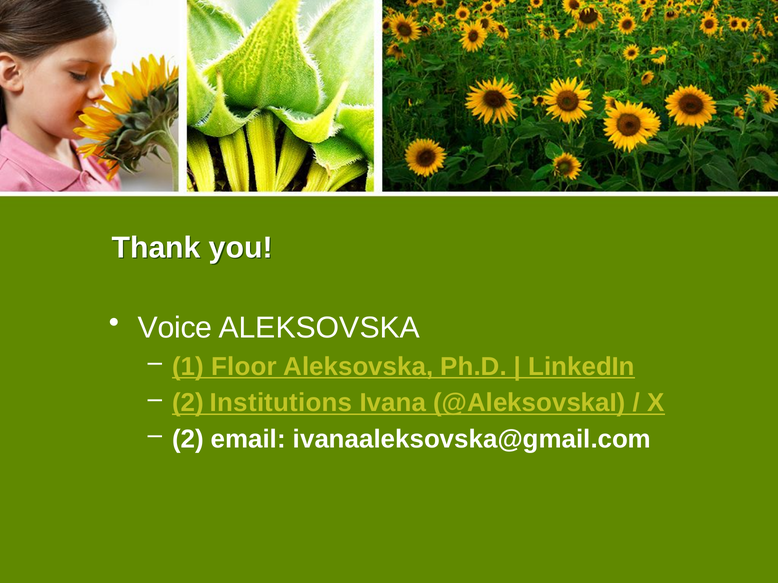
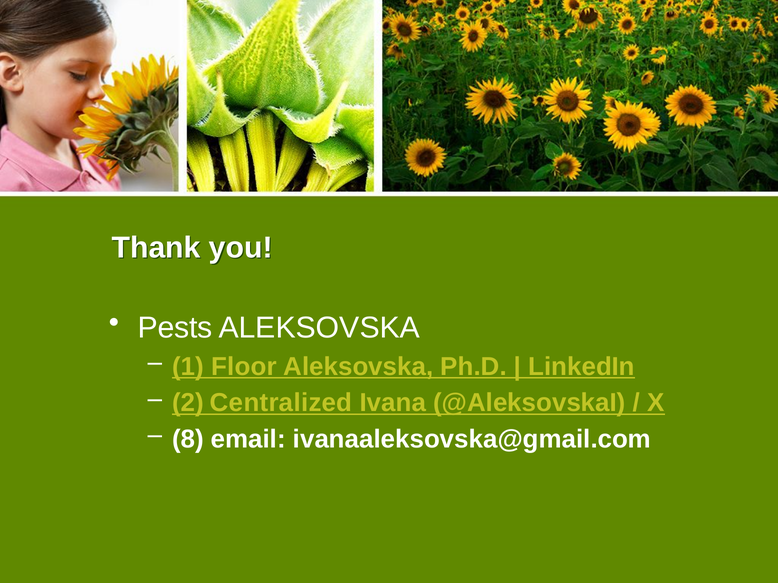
Voice: Voice -> Pests (175, 328)
Institutions: Institutions -> Centralized (281, 403)
2: 2 -> 8 (188, 439)
